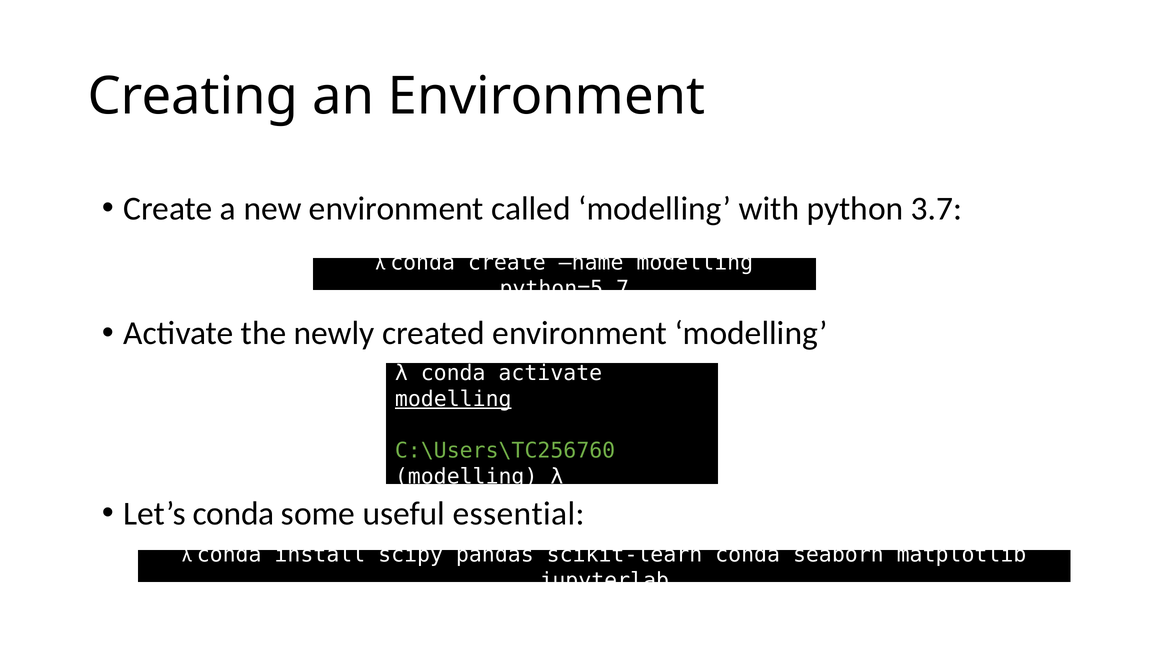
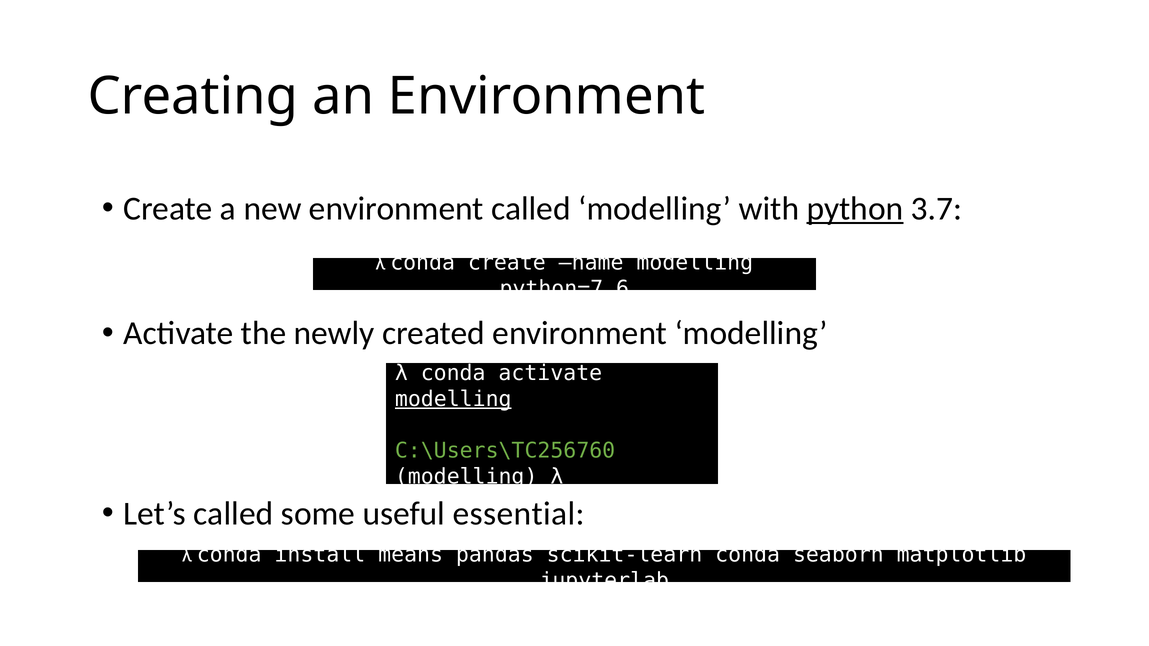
python underline: none -> present (855, 209)
python=5.7: python=5.7 -> python=7.6 (564, 289)
Let’s conda: conda -> called (233, 514)
scipy: scipy -> means (411, 555)
